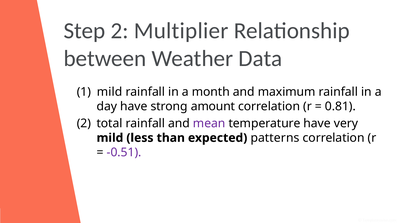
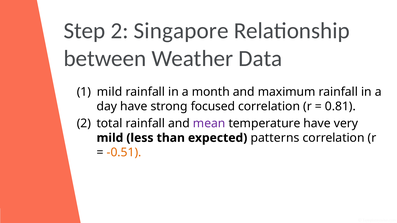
Multiplier: Multiplier -> Singapore (181, 31)
amount: amount -> focused (213, 107)
-0.51 colour: purple -> orange (124, 153)
